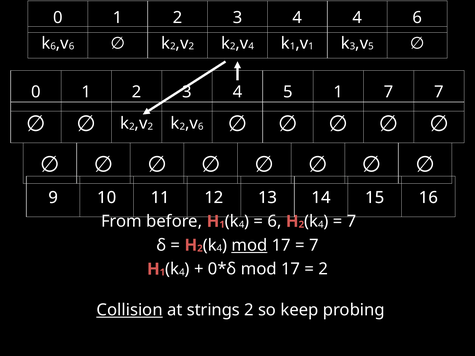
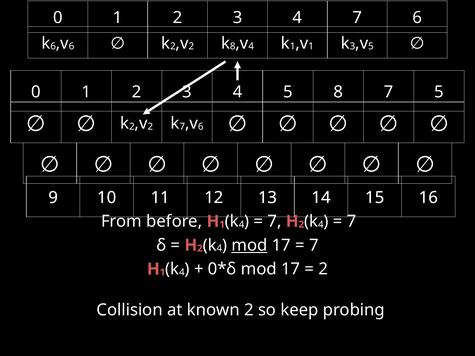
4 4: 4 -> 7 (357, 18)
2: 2 -> 8 (233, 46)
5 1: 1 -> 8 (338, 92)
7 7: 7 -> 5 (439, 92)
2: 2 -> 7 (182, 127)
6: 6 -> 7 (275, 222)
Collision underline: present -> none (130, 310)
strings: strings -> known (213, 310)
